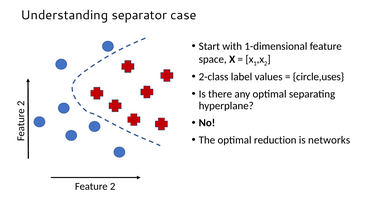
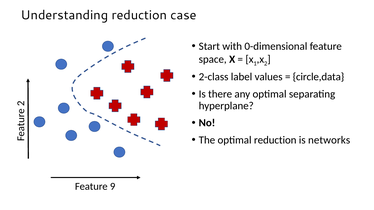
Understanding separator: separator -> reduction (139, 15)
1-dimensional: 1-dimensional -> 0-dimensional (276, 46)
circle,uses: circle,uses -> circle,data (318, 77)
Feature 2: 2 -> 9 (113, 187)
